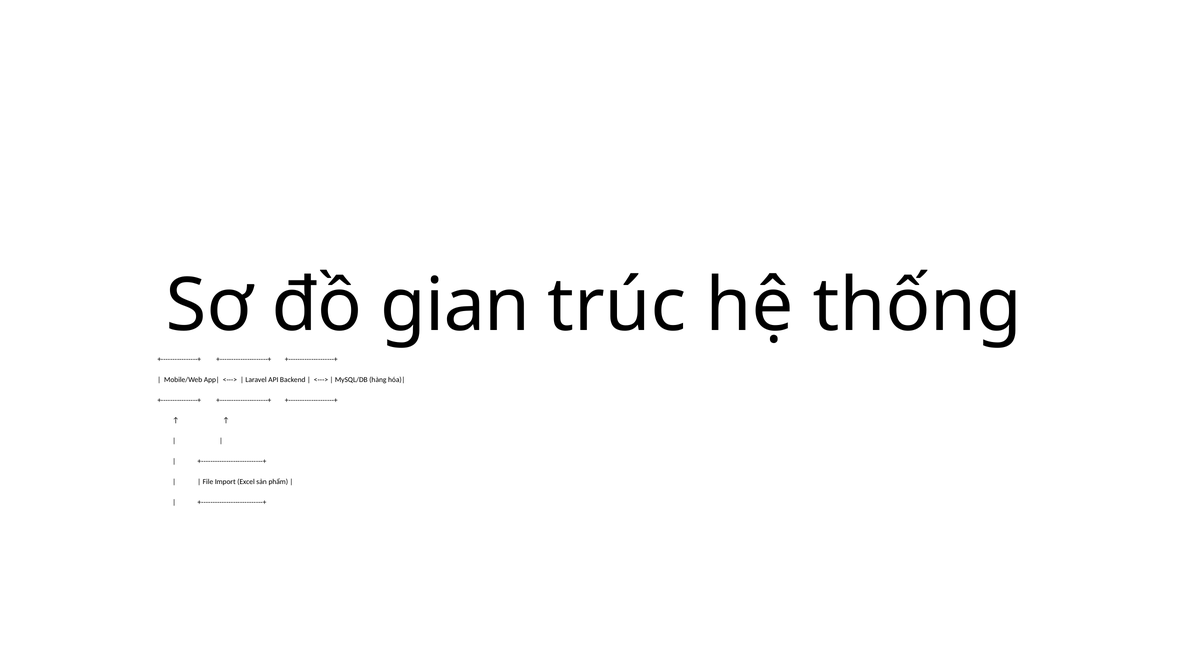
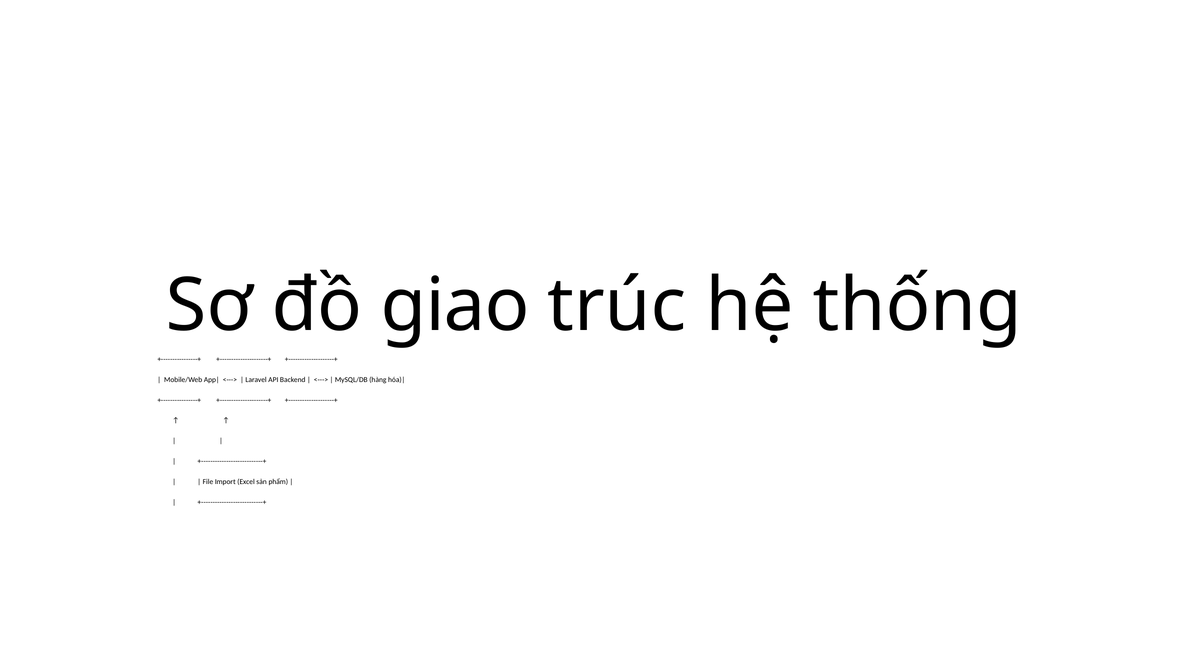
gian: gian -> giao (455, 306)
